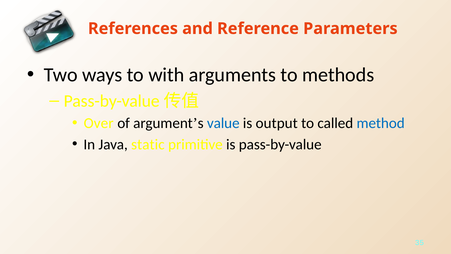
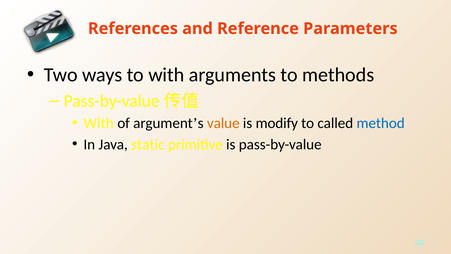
Over: Over -> With (99, 123)
value colour: blue -> orange (223, 123)
output: output -> modify (277, 123)
